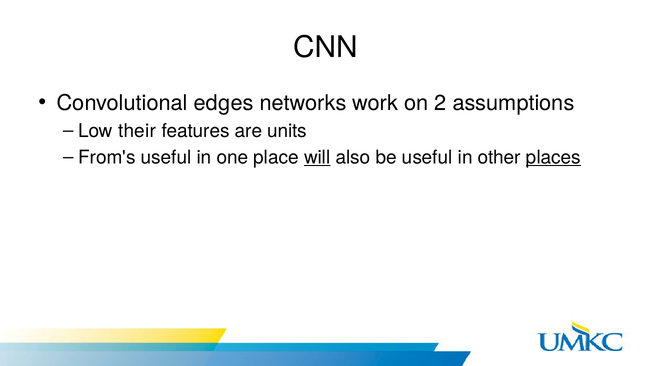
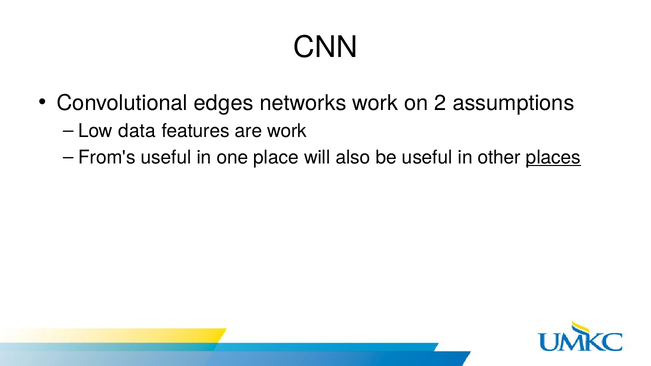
their: their -> data (137, 131)
are units: units -> work (287, 131)
will underline: present -> none (317, 158)
